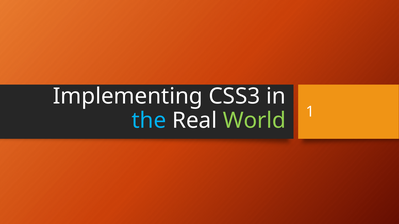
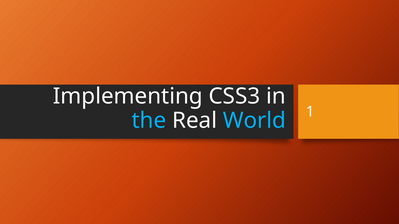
World colour: light green -> light blue (254, 121)
